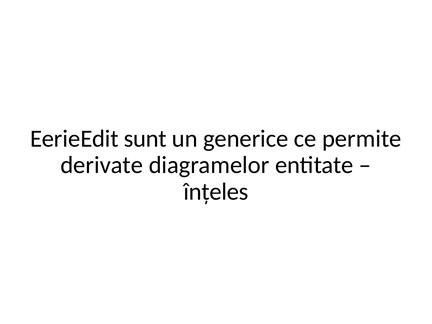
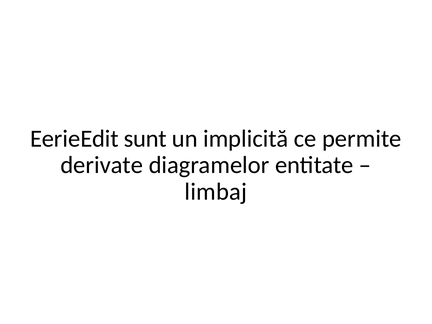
generice: generice -> implicită (246, 139)
înțeles: înțeles -> limbaj (216, 192)
